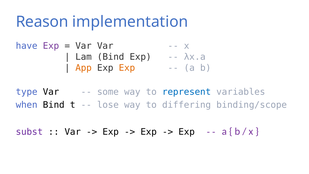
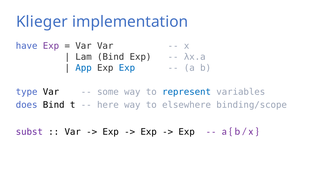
Reason: Reason -> Klieger (42, 22)
App colour: orange -> blue (84, 68)
Exp colour: orange -> blue (127, 68)
when: when -> does (27, 105)
lose: lose -> here (108, 105)
differing: differing -> elsewhere (187, 105)
